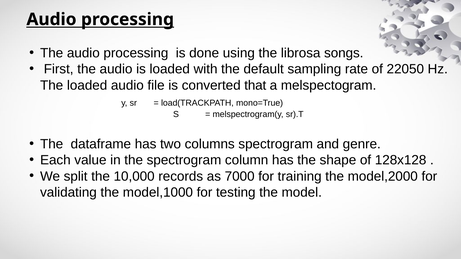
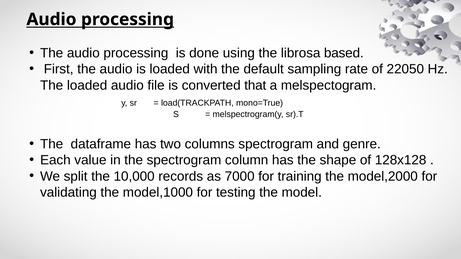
songs: songs -> based (344, 53)
